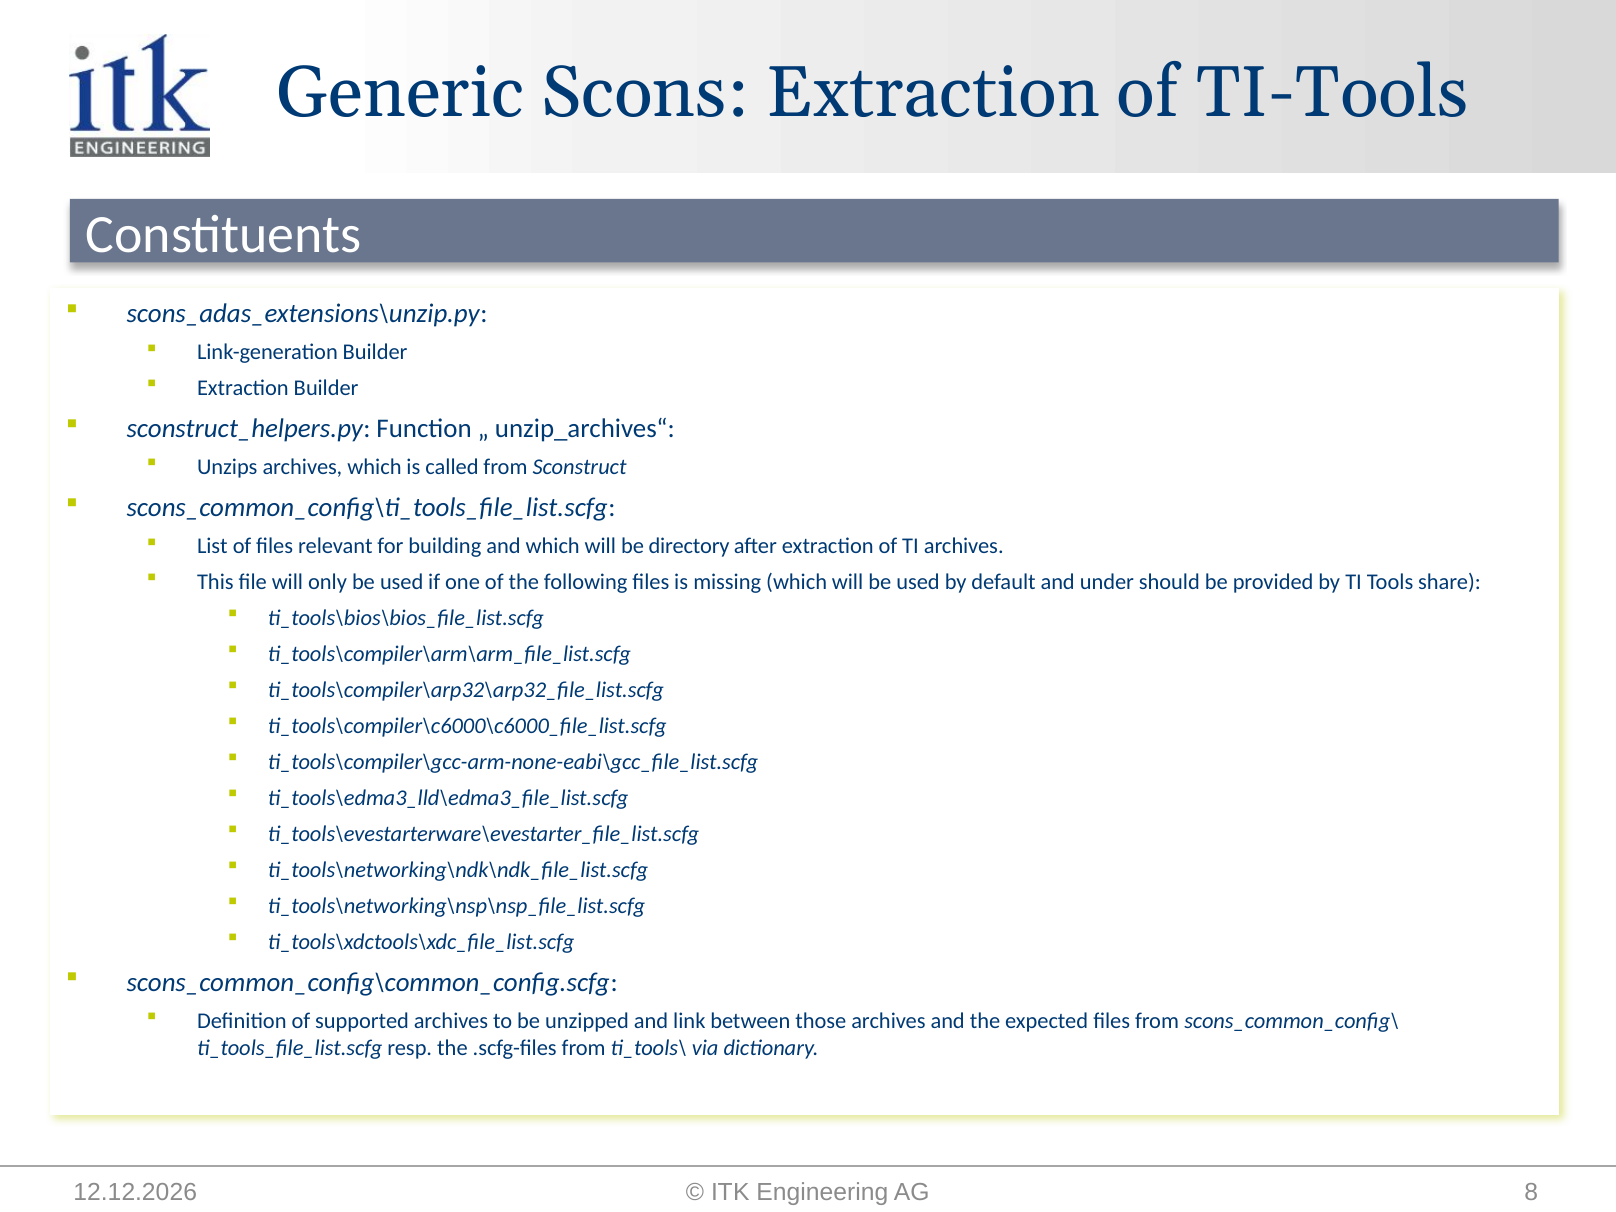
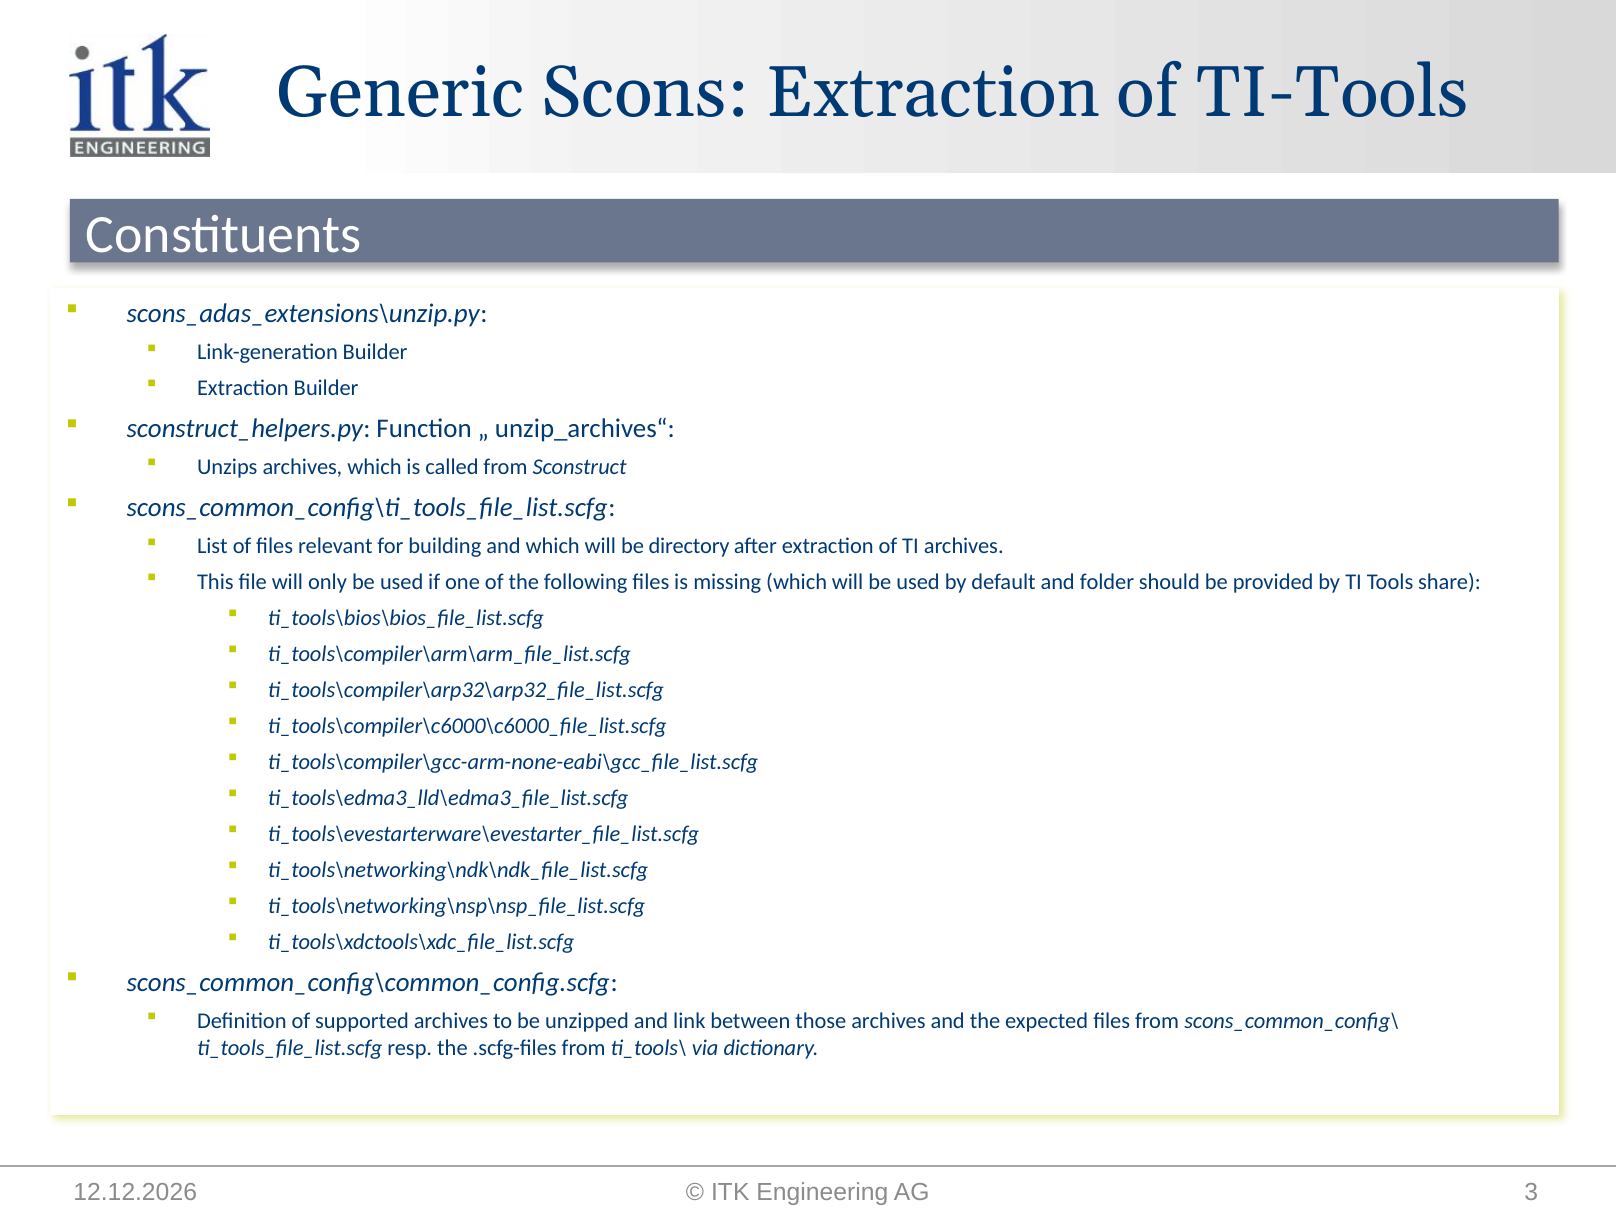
under: under -> folder (1107, 582)
8: 8 -> 3 (1531, 1193)
